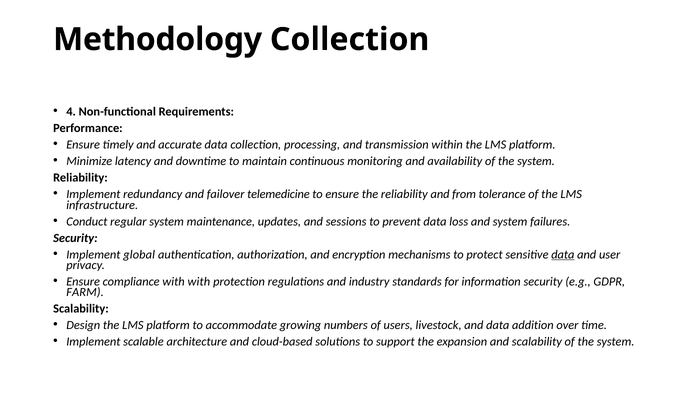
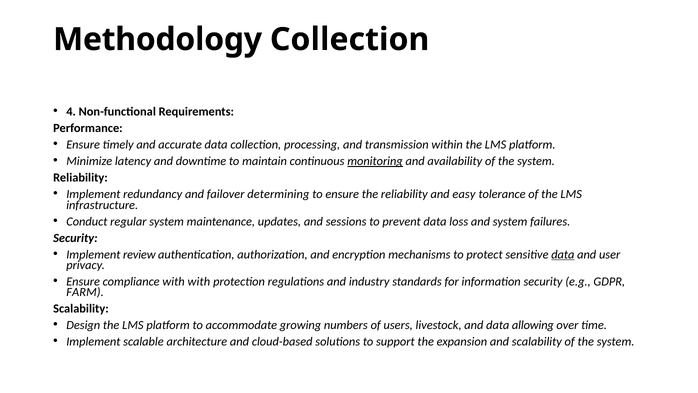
monitoring underline: none -> present (375, 161)
telemedicine: telemedicine -> determining (278, 194)
from: from -> easy (464, 194)
global: global -> review (139, 254)
addition: addition -> allowing (533, 325)
